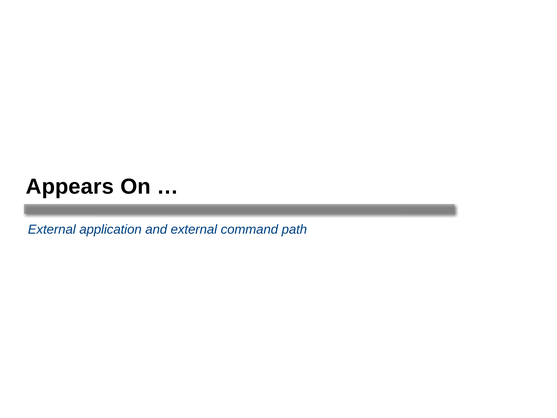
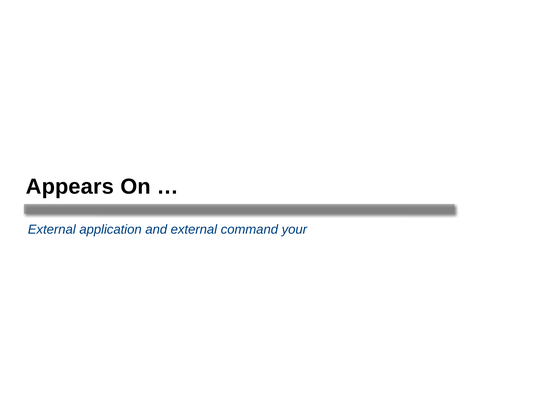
path: path -> your (294, 229)
